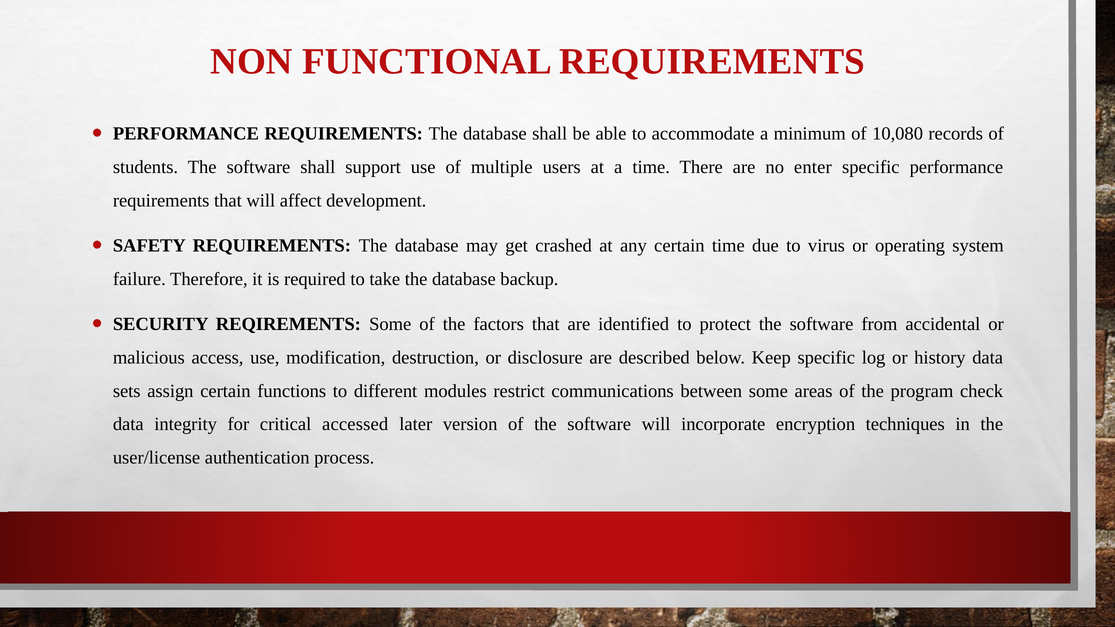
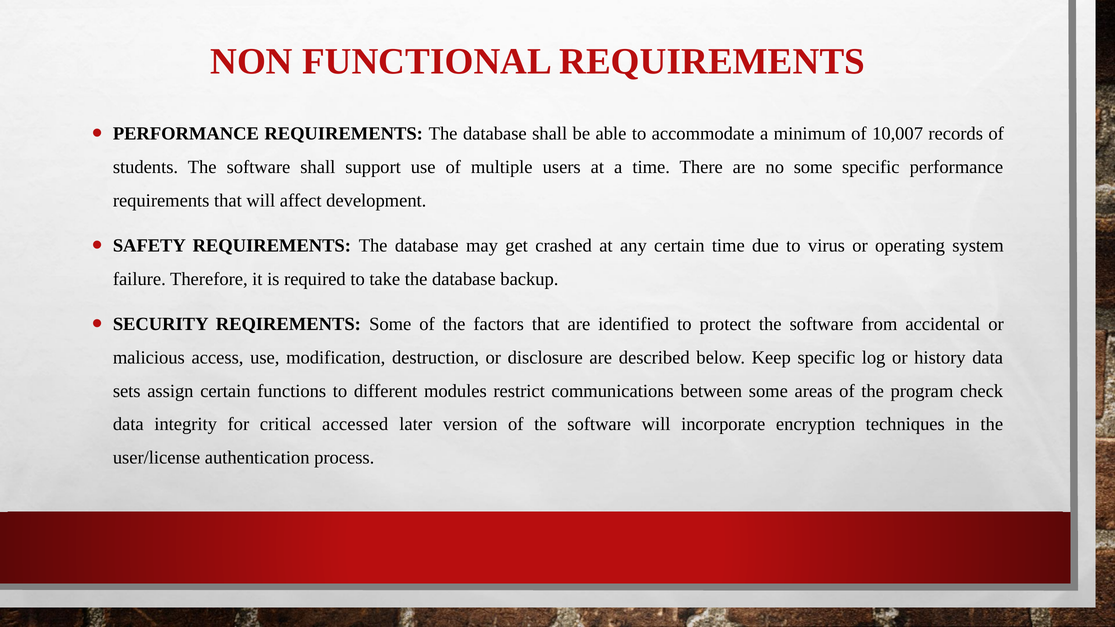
10,080: 10,080 -> 10,007 (898, 134)
no enter: enter -> some (813, 167)
